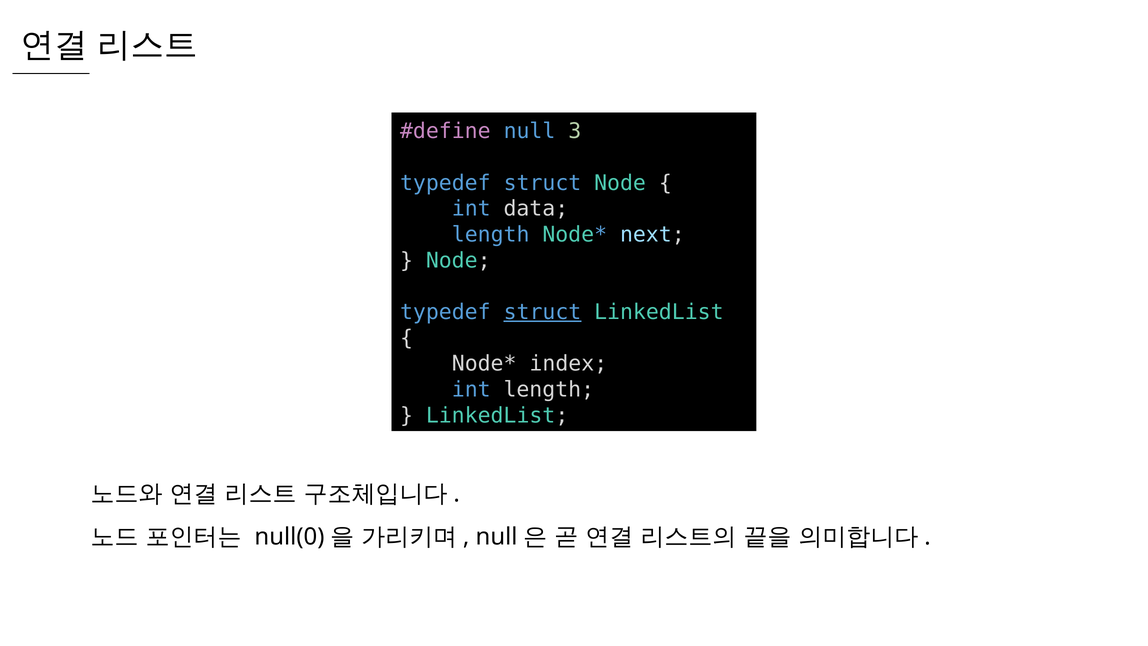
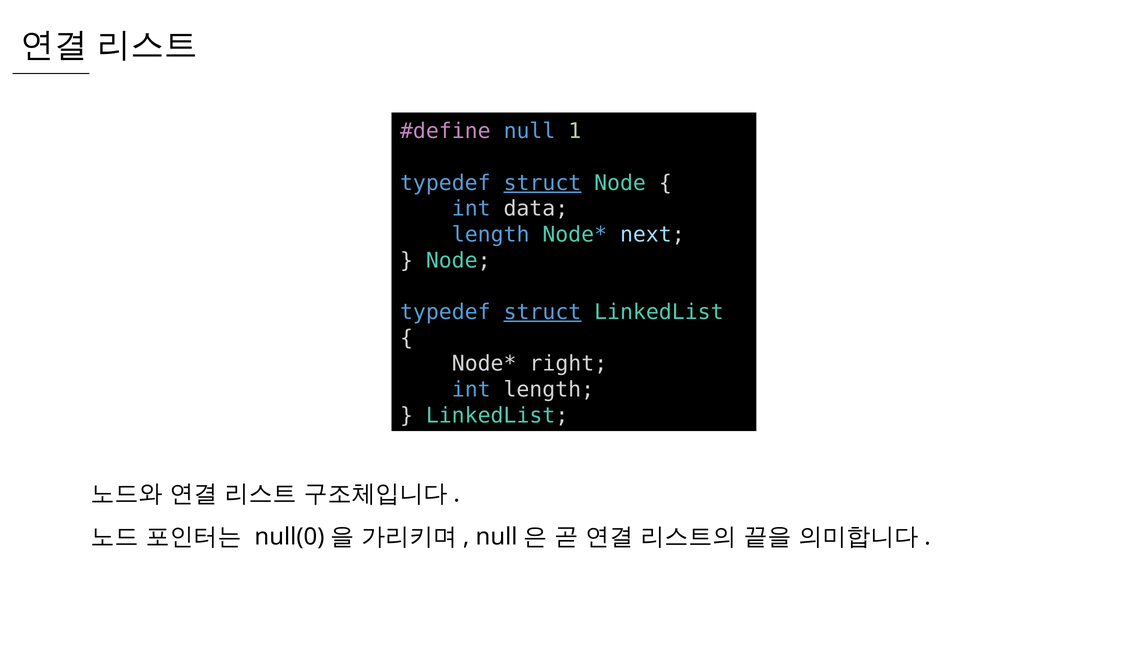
3: 3 -> 1 (575, 131)
struct underline: none -> present (542, 183)
index: index -> right (568, 364)
